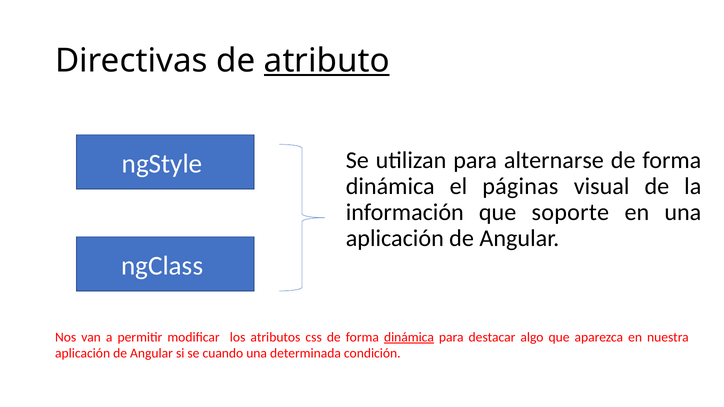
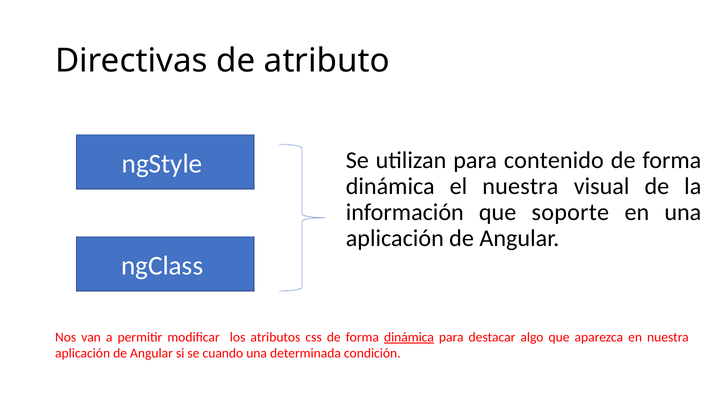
atributo underline: present -> none (327, 61)
alternarse: alternarse -> contenido (554, 160)
el páginas: páginas -> nuestra (520, 186)
